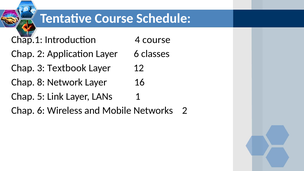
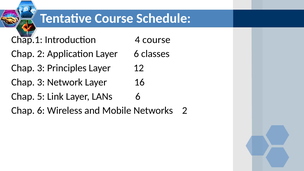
Textbook: Textbook -> Principles (67, 68)
8: 8 -> 3 (41, 82)
LANs 1: 1 -> 6 (138, 96)
